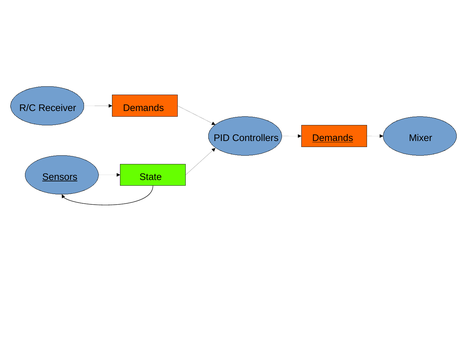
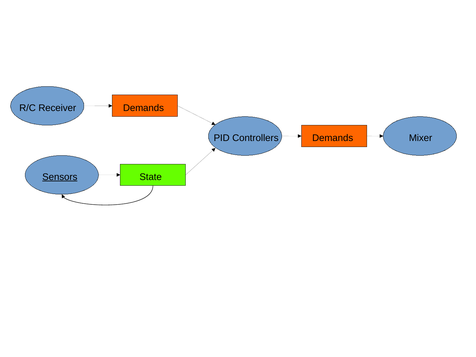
Demands underline: present -> none (333, 138)
